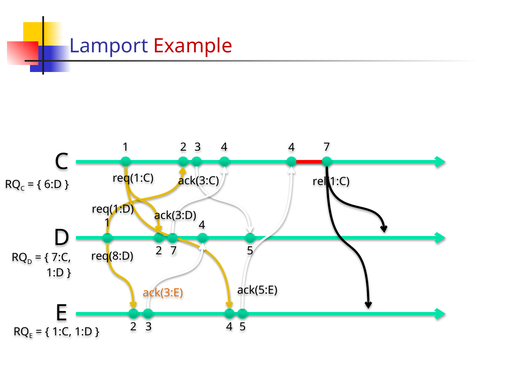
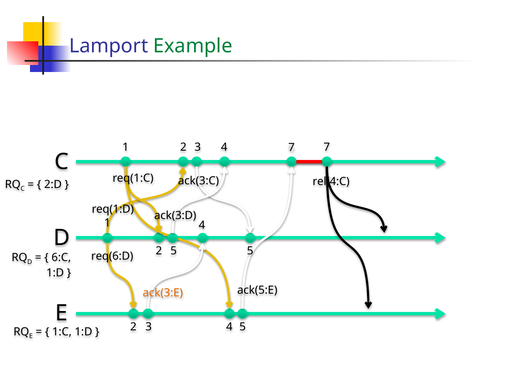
Example colour: red -> green (193, 46)
4: 4 -> 7 (292, 147)
rel(1:C: rel(1:C -> rel(4:C (331, 181)
6:D: 6:D -> 2:D (53, 184)
7: 7 -> 5 (174, 251)
req(8:D: req(8:D -> req(6:D (112, 256)
7:C: 7:C -> 6:C (61, 258)
